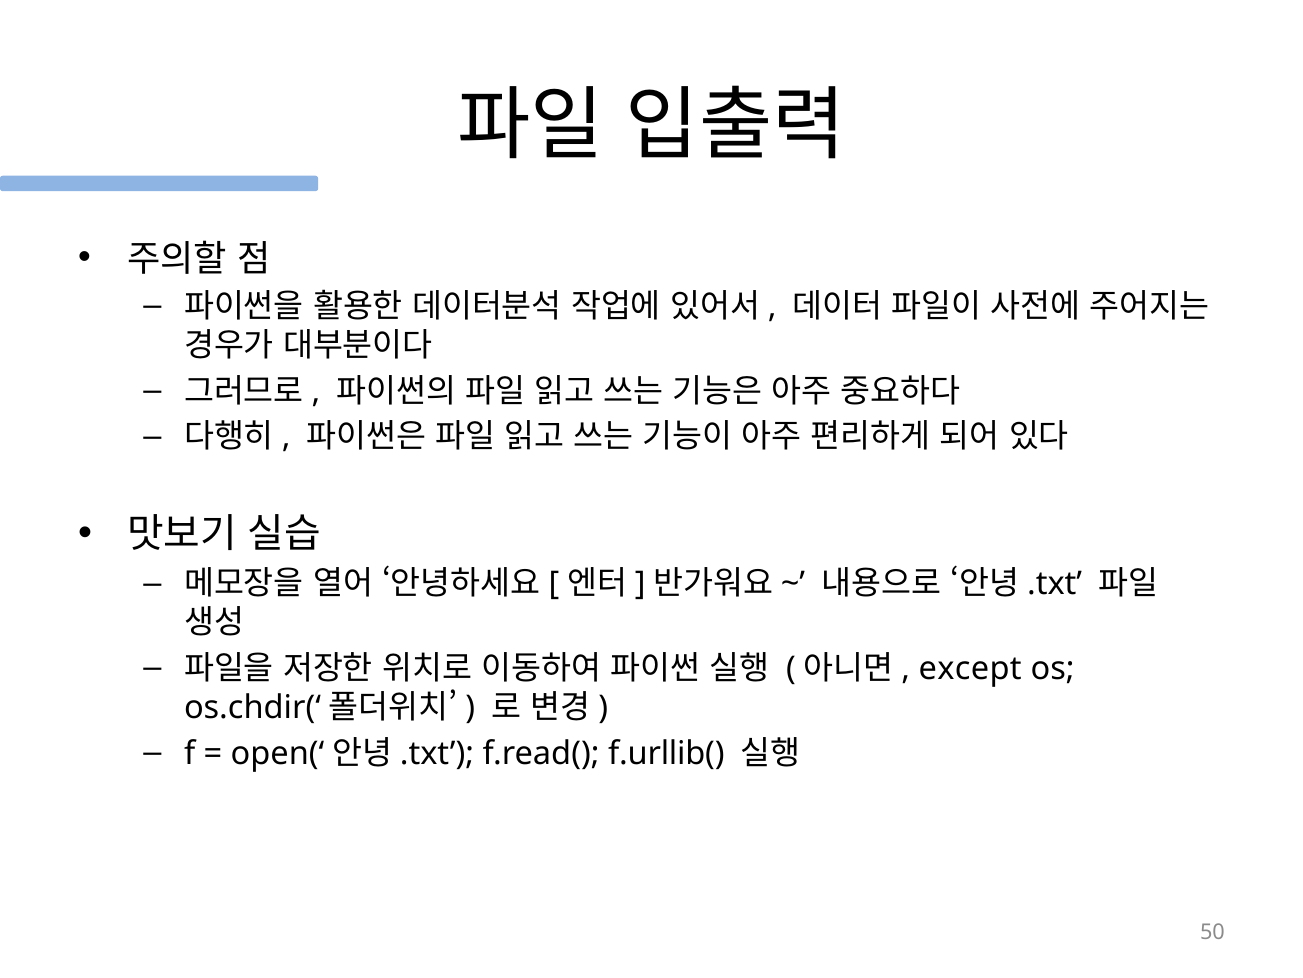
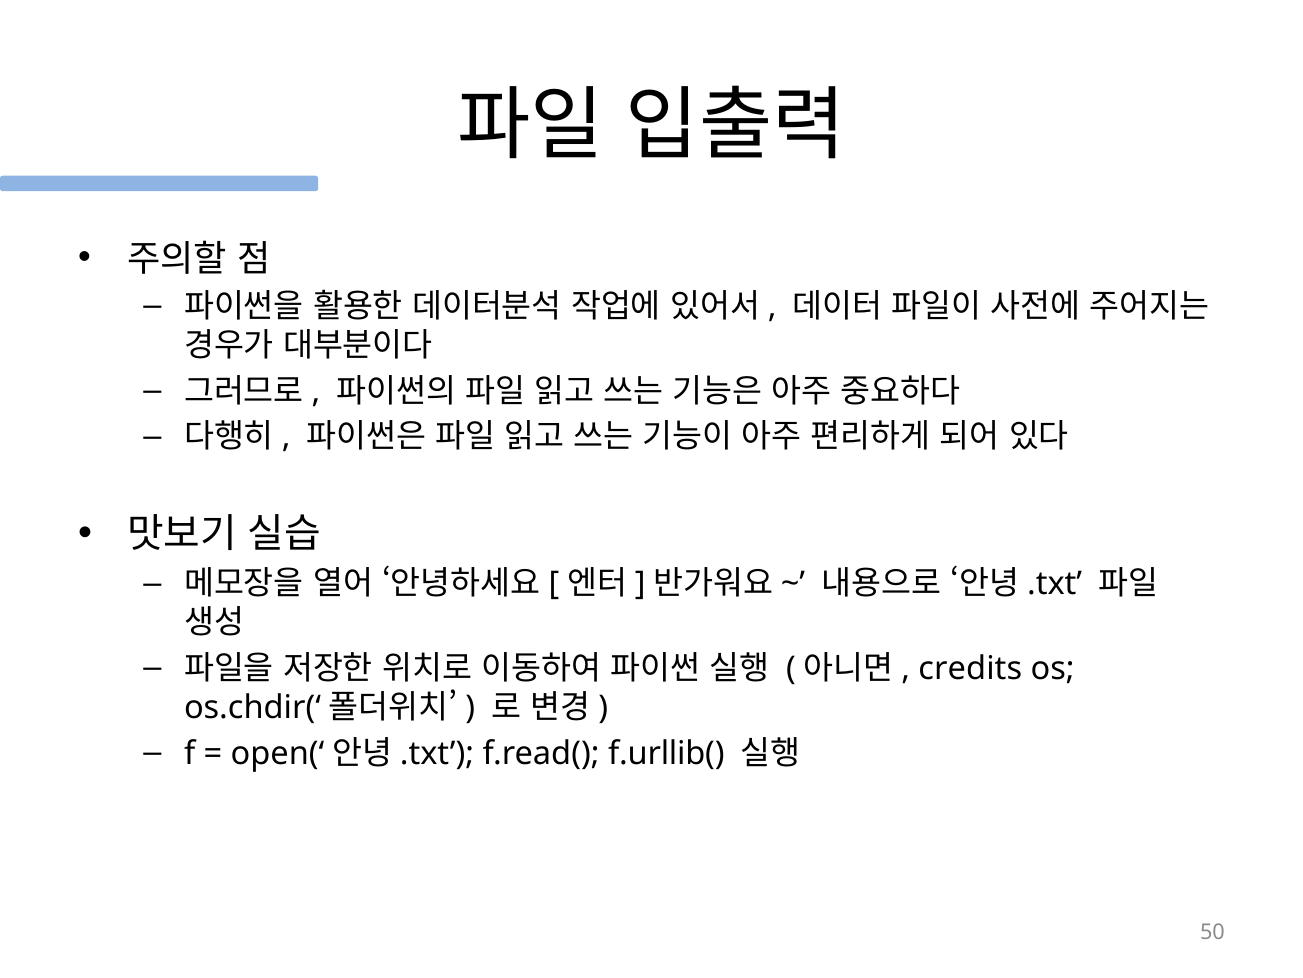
except: except -> credits (970, 668)
